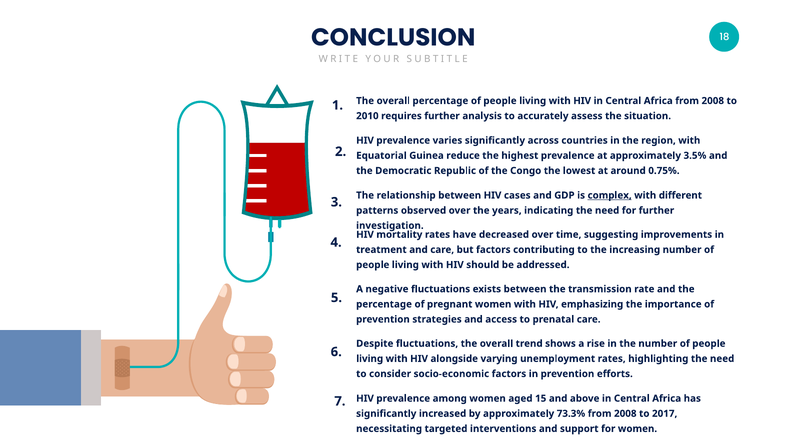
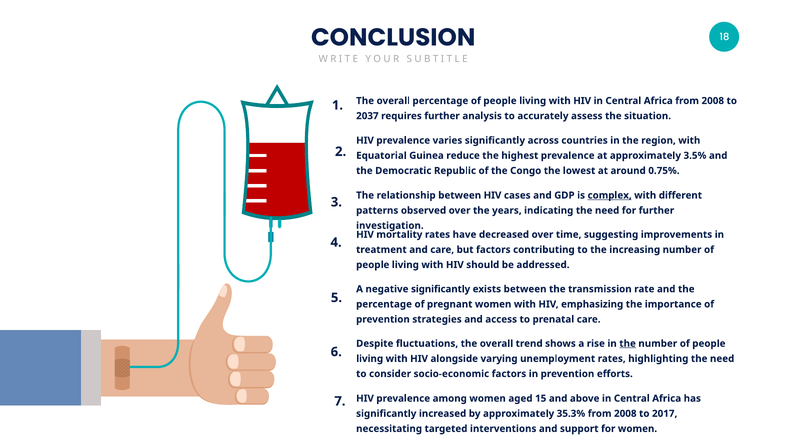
2010: 2010 -> 2037 (367, 116)
negative fluctuations: fluctuations -> significantly (441, 289)
the underline: none -> present (628, 344)
73.3%: 73.3% -> 35.3% (571, 414)
